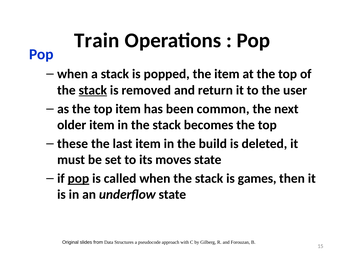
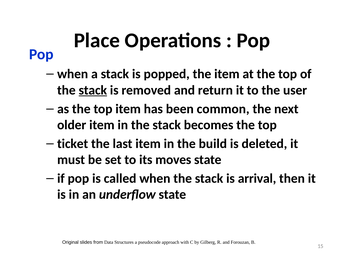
Train: Train -> Place (97, 40)
these: these -> ticket (73, 144)
pop underline: present -> none (78, 178)
games: games -> arrival (257, 178)
